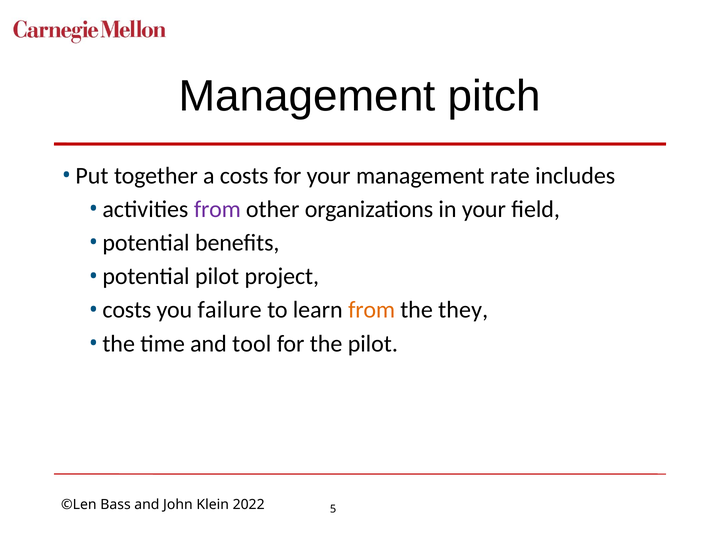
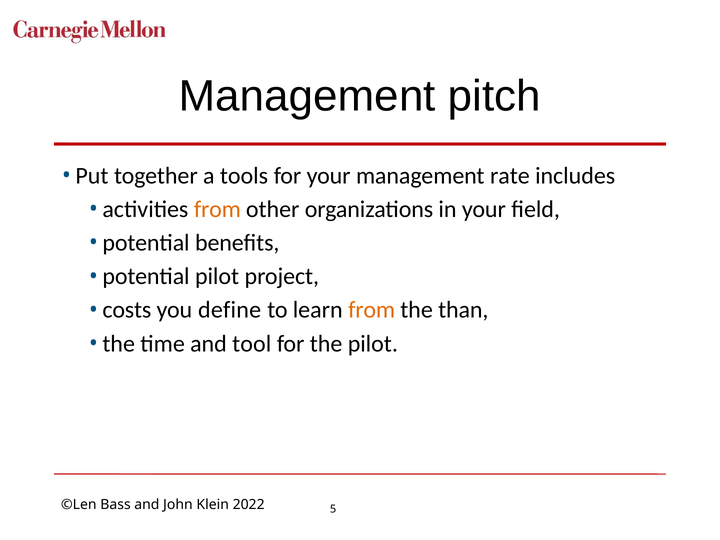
a costs: costs -> tools (244, 176)
from colour: purple -> orange (217, 209)
failure: failure -> define (230, 310)
they: they -> than (463, 310)
